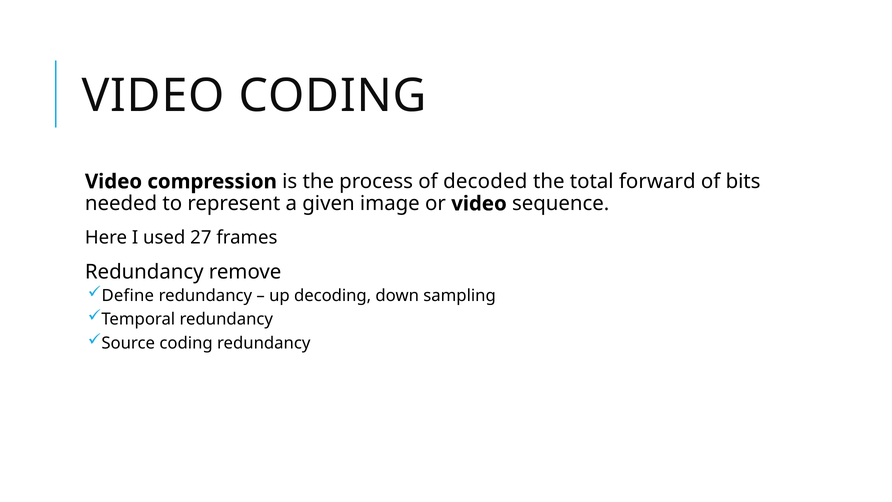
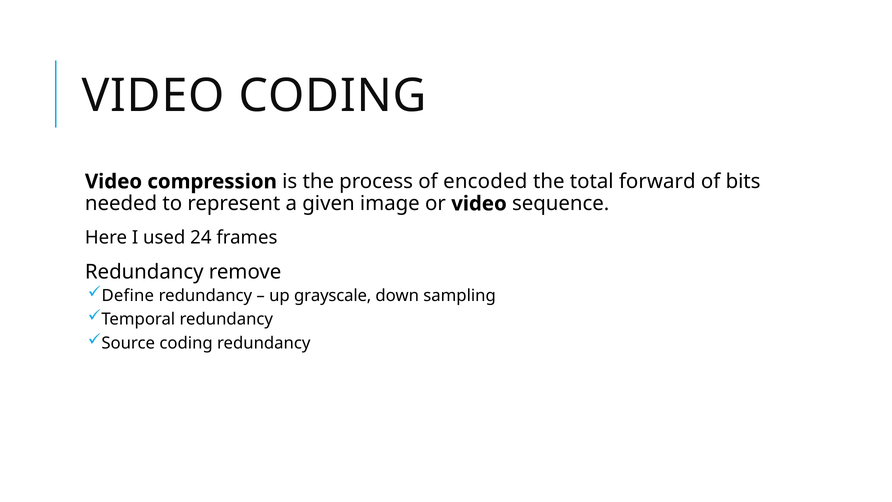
decoded: decoded -> encoded (485, 181)
27: 27 -> 24 (201, 238)
decoding: decoding -> grayscale (333, 296)
